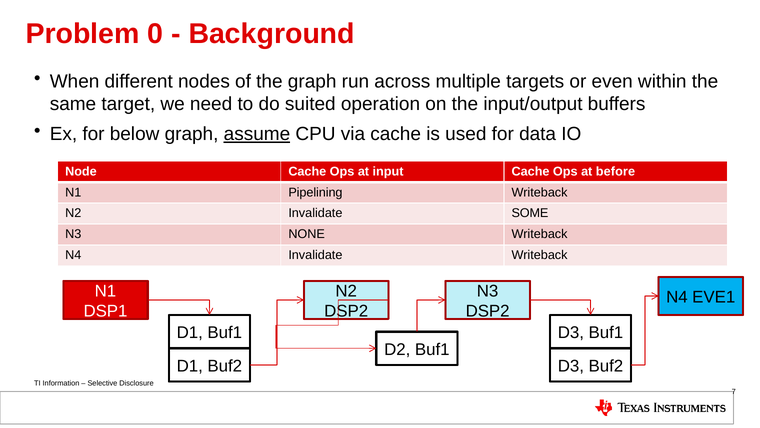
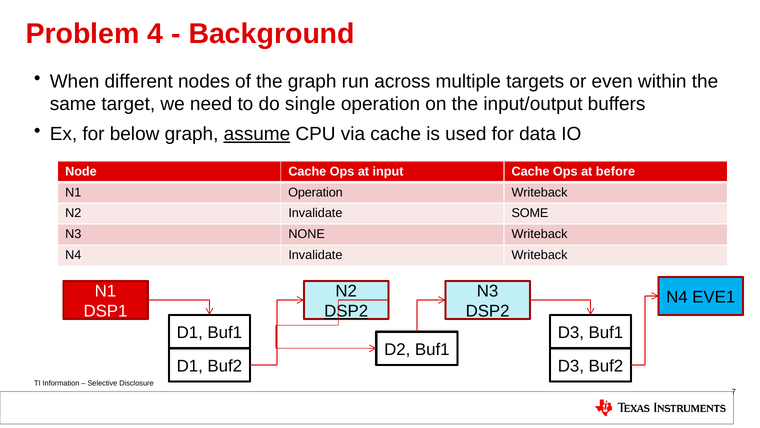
0: 0 -> 4 (155, 34)
suited: suited -> single (310, 104)
N1 Pipelining: Pipelining -> Operation (315, 192)
DSP2 underline: none -> present (346, 311)
